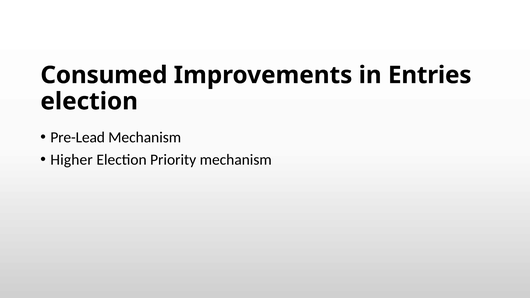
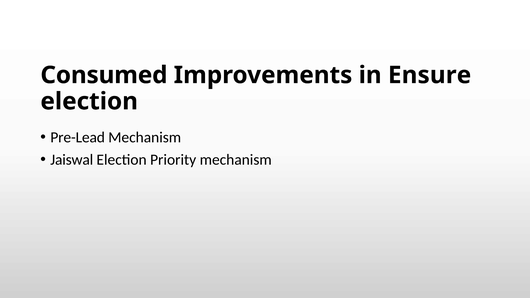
Entries: Entries -> Ensure (430, 75)
Higher: Higher -> Jaiswal (72, 160)
